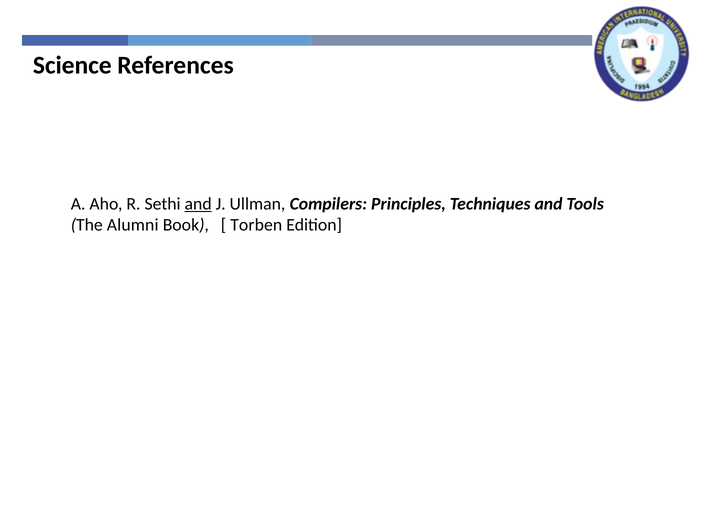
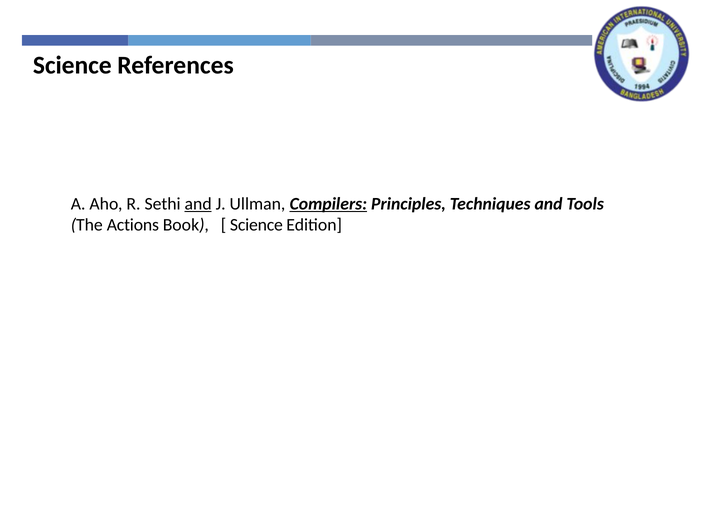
Compilers underline: none -> present (328, 204)
Alumni: Alumni -> Actions (133, 225)
Torben: Torben -> Science (256, 225)
